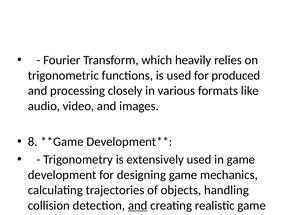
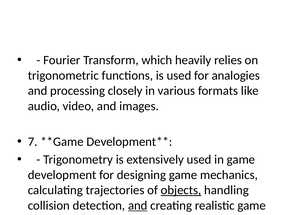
produced: produced -> analogies (236, 75)
8: 8 -> 7 (33, 141)
objects underline: none -> present (181, 190)
